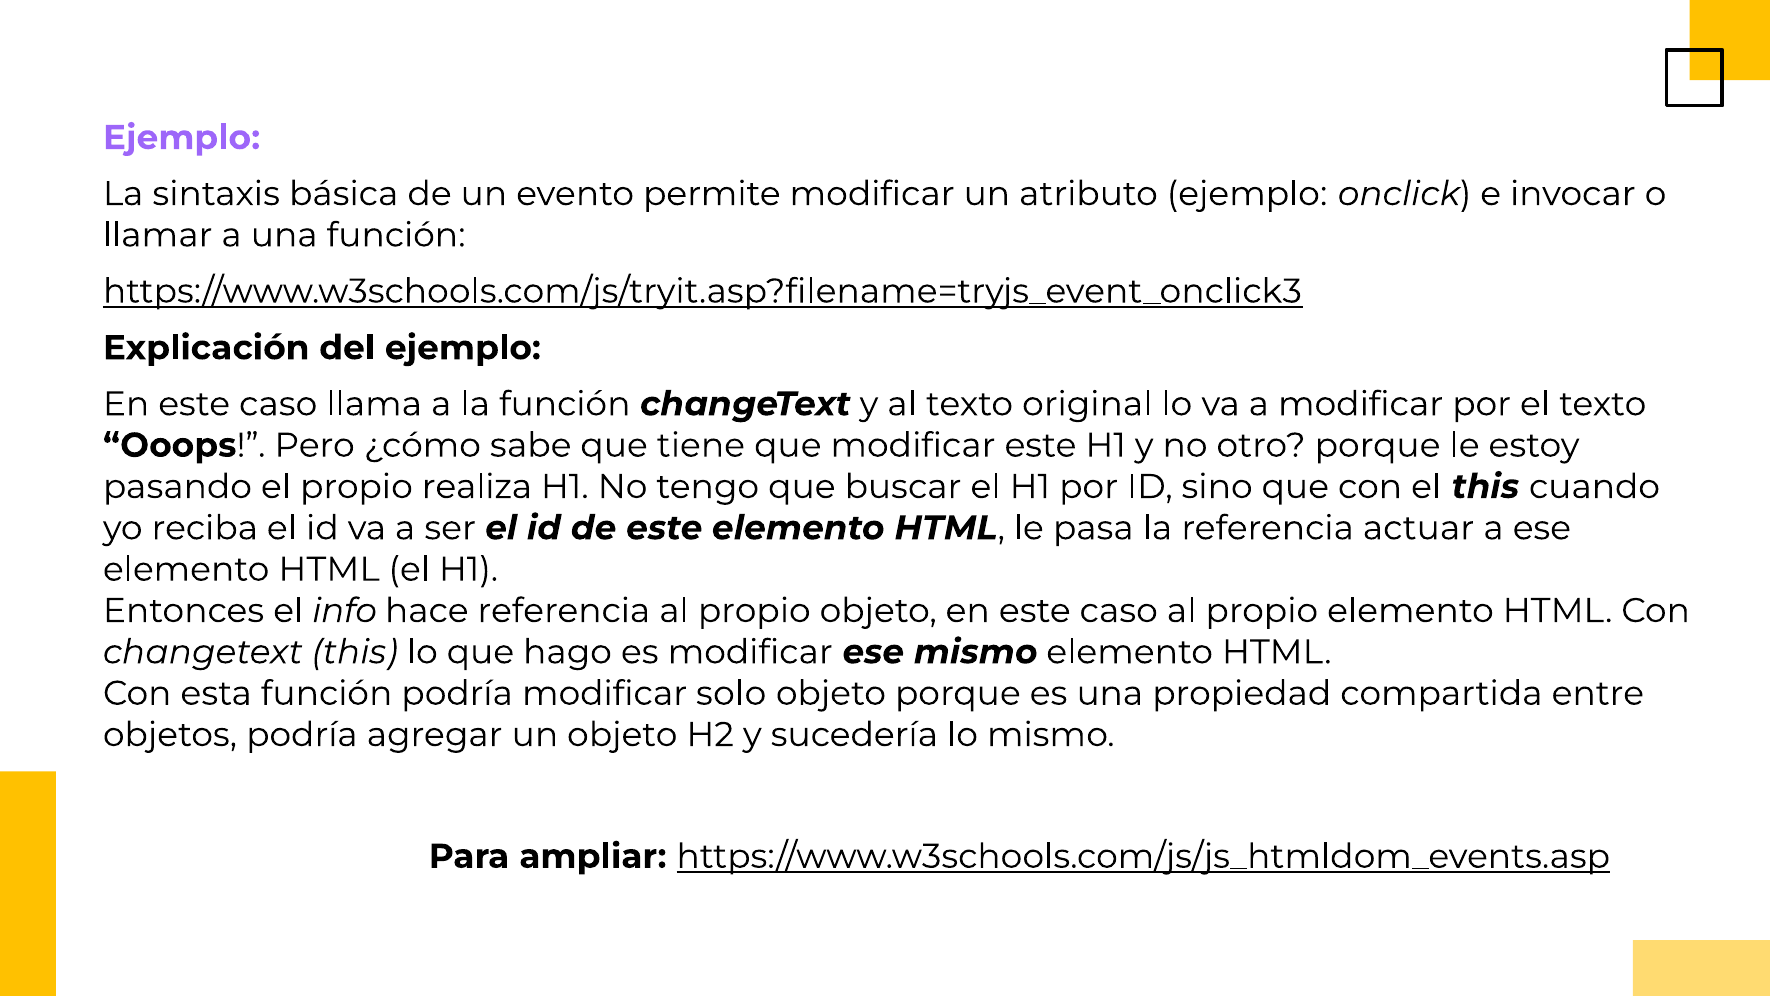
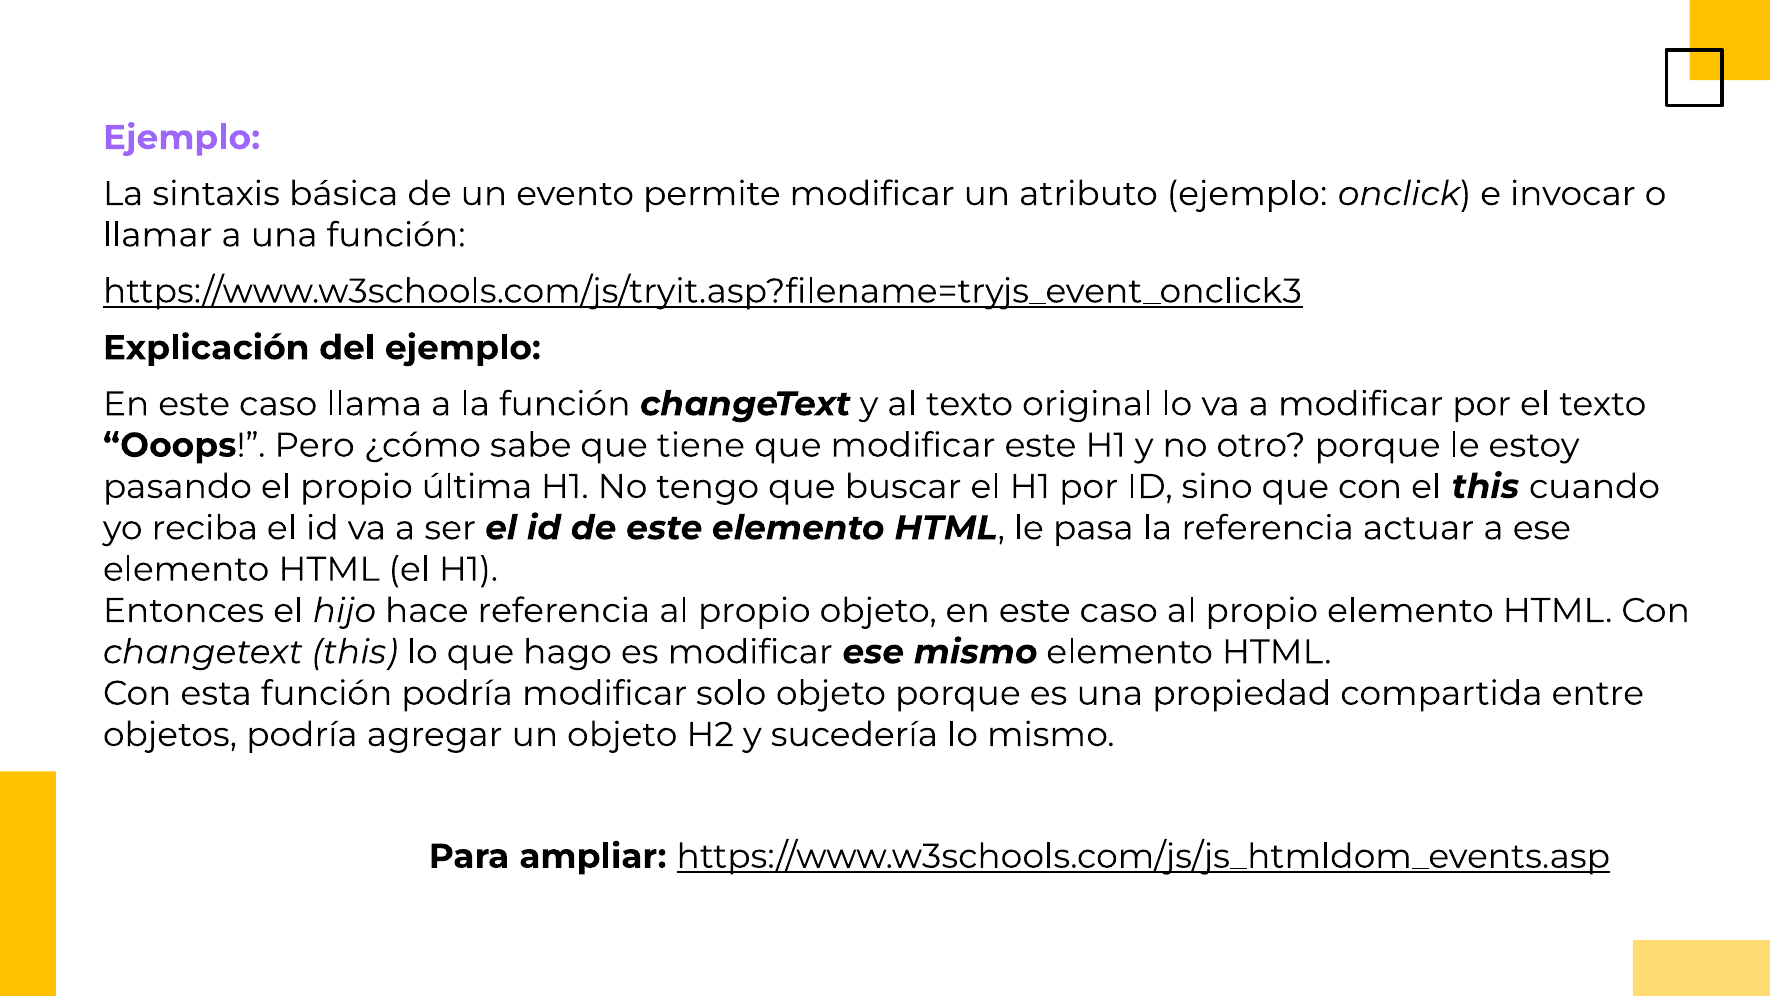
realiza: realiza -> última (477, 487)
info: info -> hijo (344, 611)
